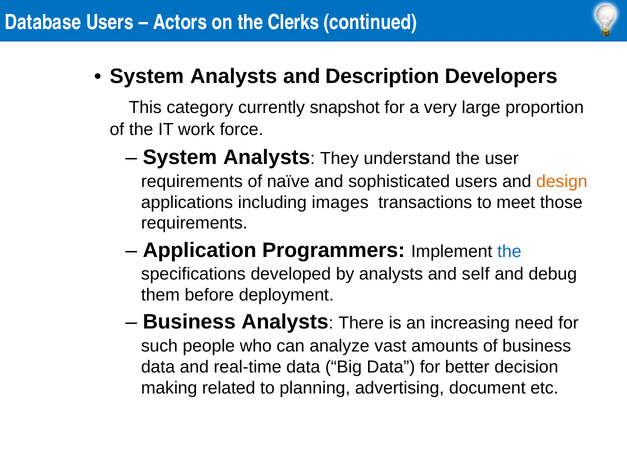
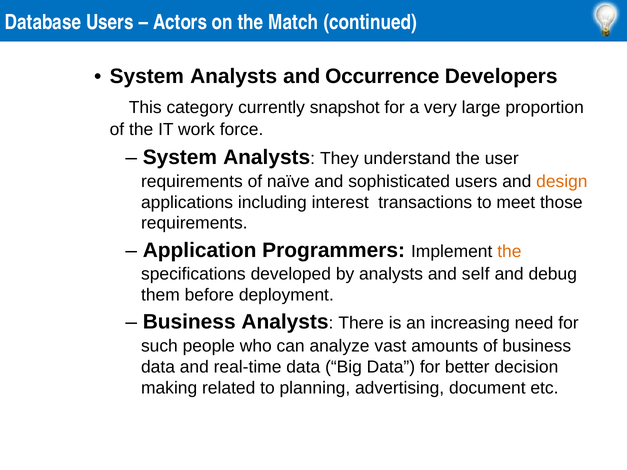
Clerks: Clerks -> Match (293, 22)
Description: Description -> Occurrence (382, 76)
images: images -> interest (340, 202)
the colour: blue -> orange (509, 252)
